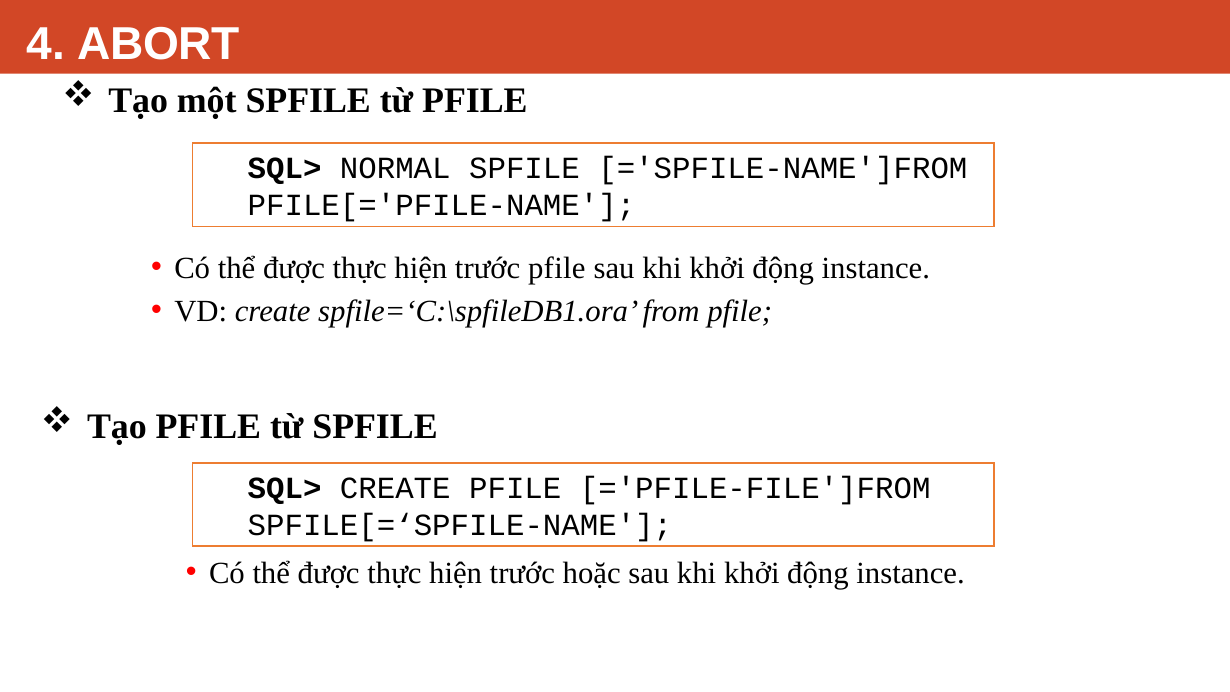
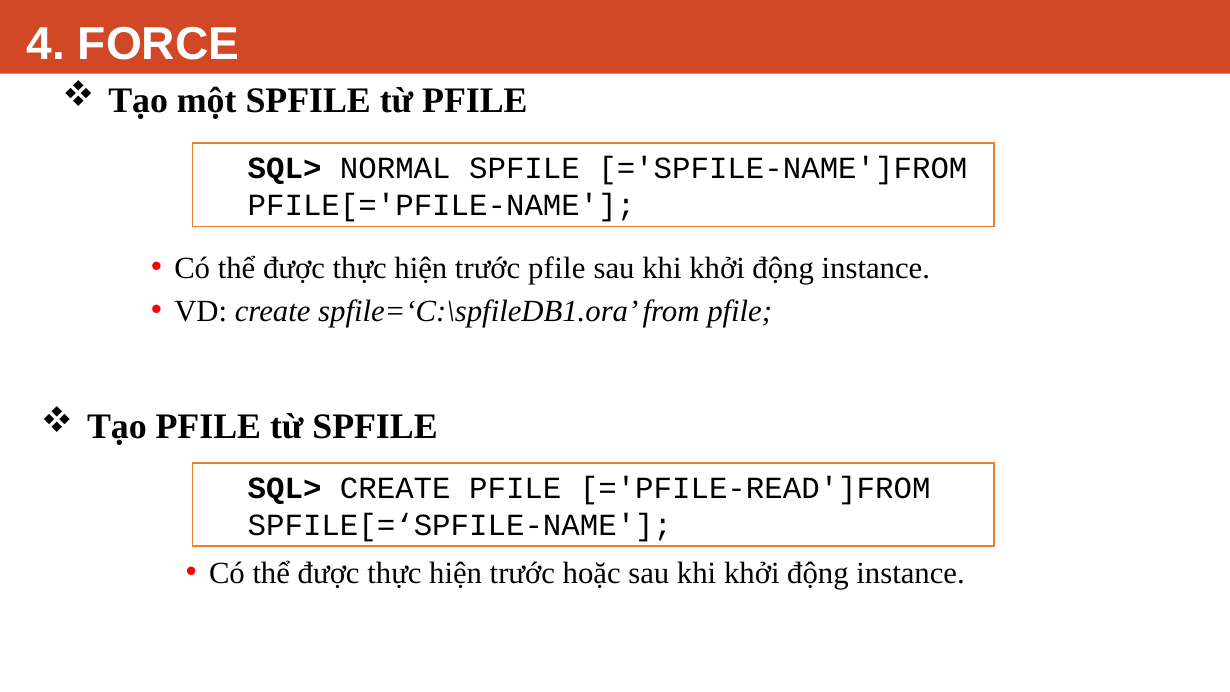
ABORT: ABORT -> FORCE (159, 44)
='PFILE-FILE']FROM: ='PFILE-FILE']FROM -> ='PFILE-READ']FROM (755, 488)
